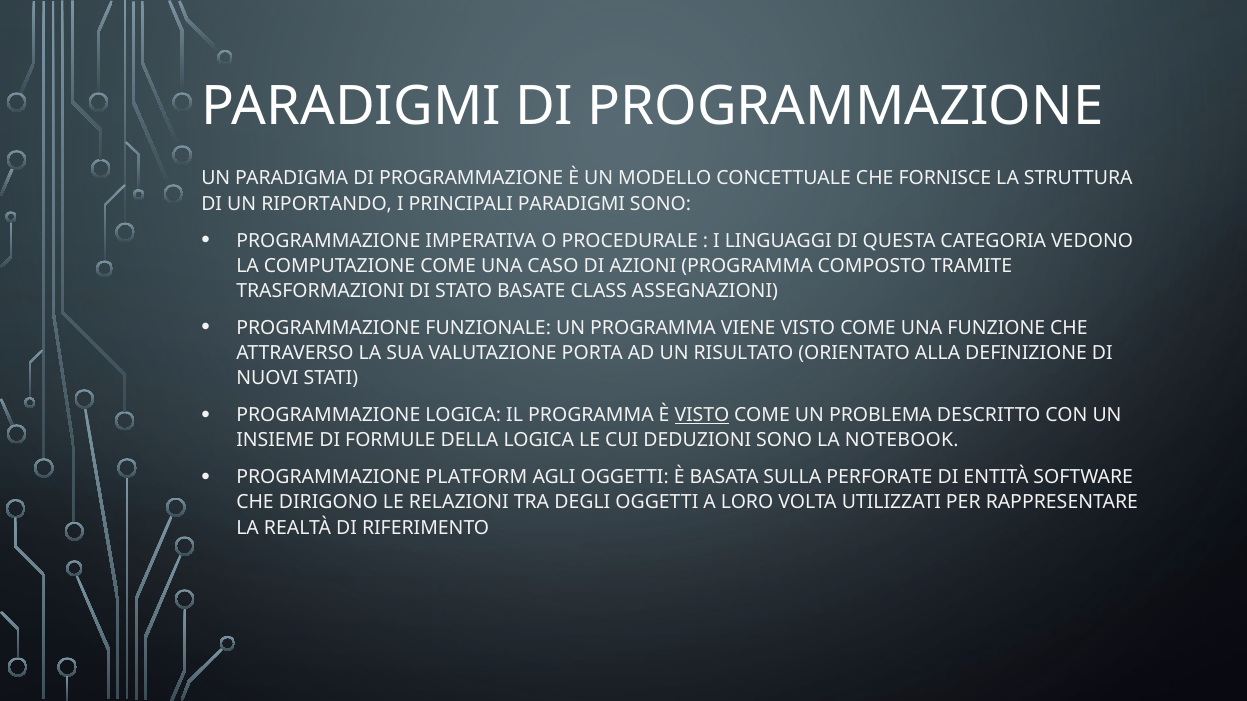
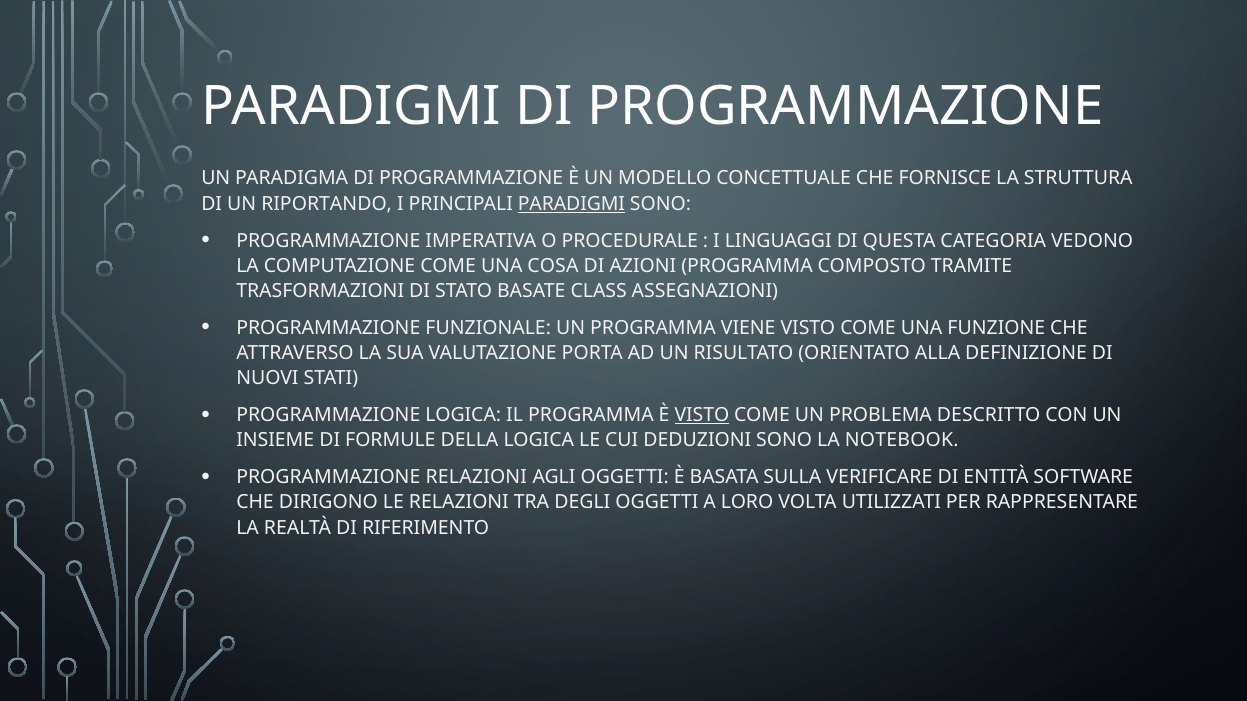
PARADIGMI underline: none -> present (571, 204)
CASO: CASO -> COSA (553, 266)
PROGRAMMAZIONE PLATFORM: PLATFORM -> RELAZIONI (476, 478)
PERFORATE: PERFORATE -> VERIFICARE (879, 478)
